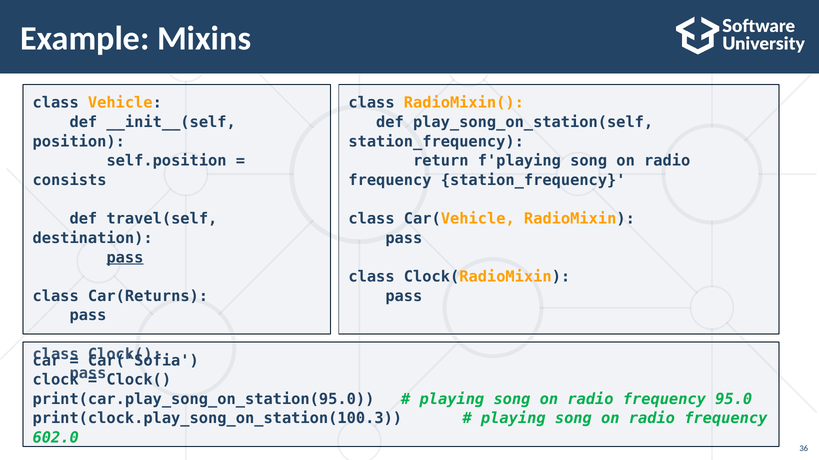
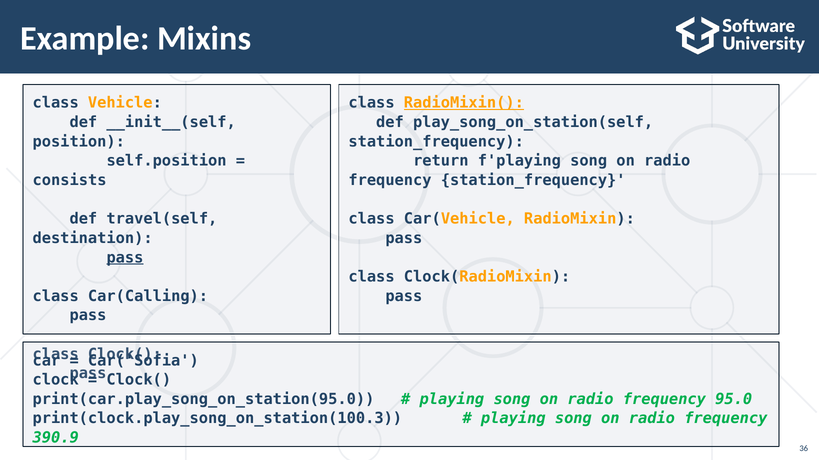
RadioMixin( underline: none -> present (464, 103)
Car(Returns: Car(Returns -> Car(Calling (148, 297)
602.0: 602.0 -> 390.9 (56, 438)
